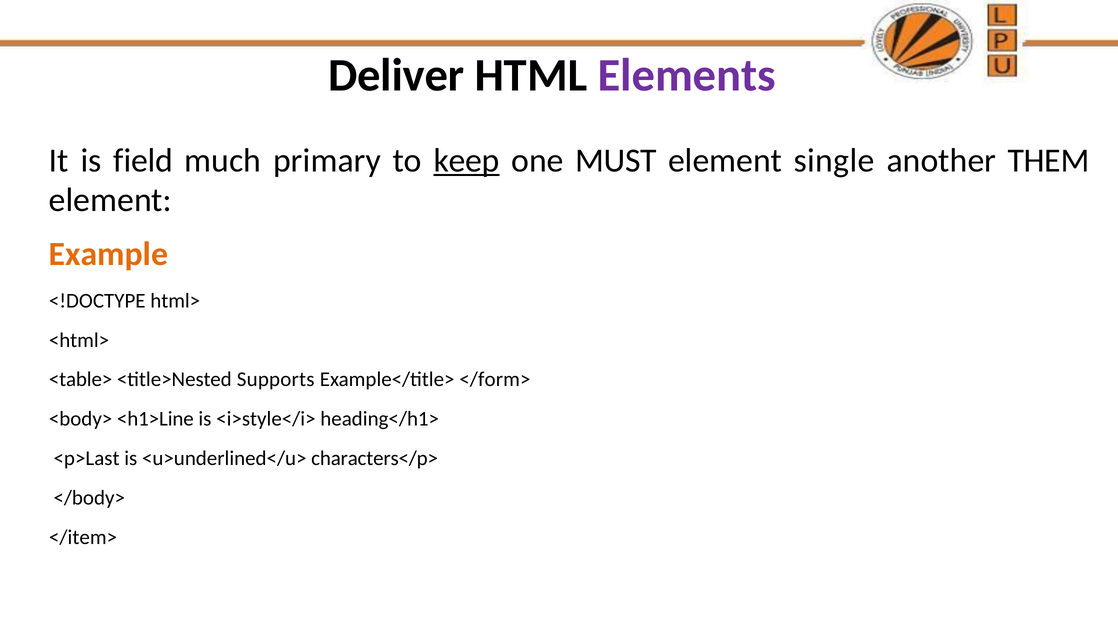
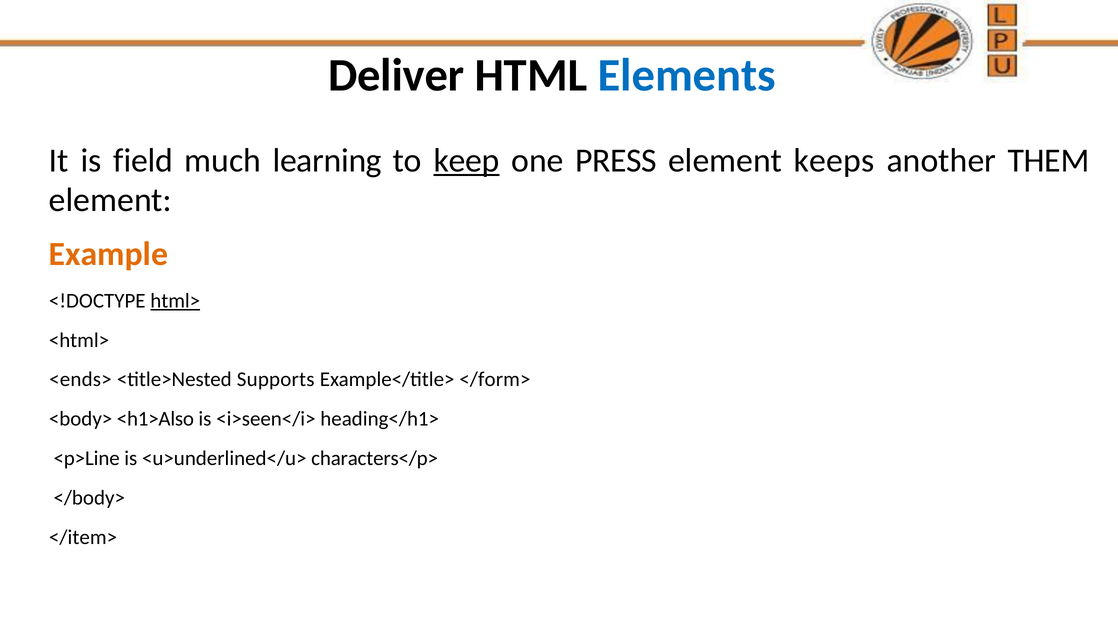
Elements colour: purple -> blue (687, 75)
primary: primary -> learning (327, 161)
MUST: MUST -> PRESS (616, 161)
single: single -> keeps (834, 161)
html> underline: none -> present (175, 301)
<table>: <table> -> <ends> (80, 379)
<h1>Line: <h1>Line -> <h1>Also (155, 419)
<i>style</i>: <i>style</i> -> <i>seen</i> (266, 419)
<p>Last: <p>Last -> <p>Line (87, 458)
